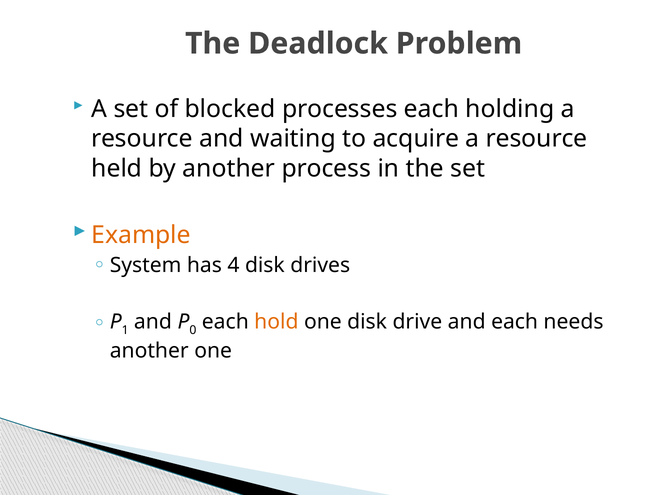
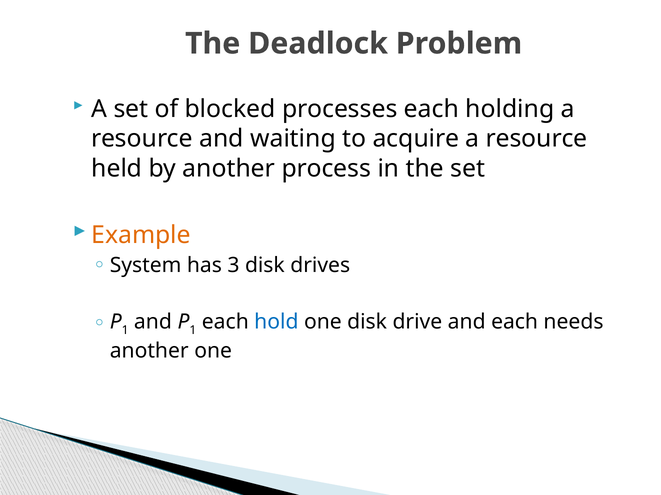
4: 4 -> 3 (233, 266)
0: 0 -> 1 (193, 331)
hold colour: orange -> blue (276, 322)
